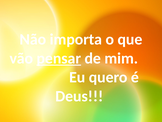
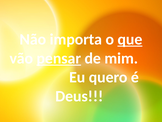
que underline: none -> present (130, 39)
